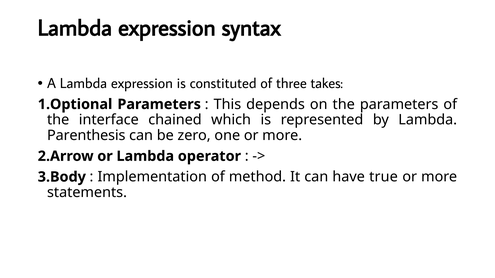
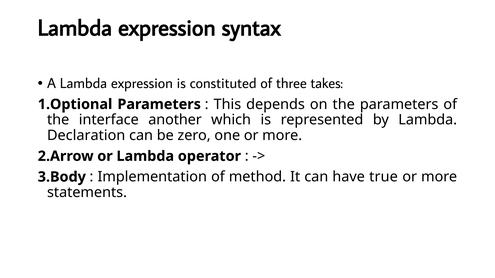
chained: chained -> another (175, 120)
Parenthesis: Parenthesis -> Declaration (86, 136)
